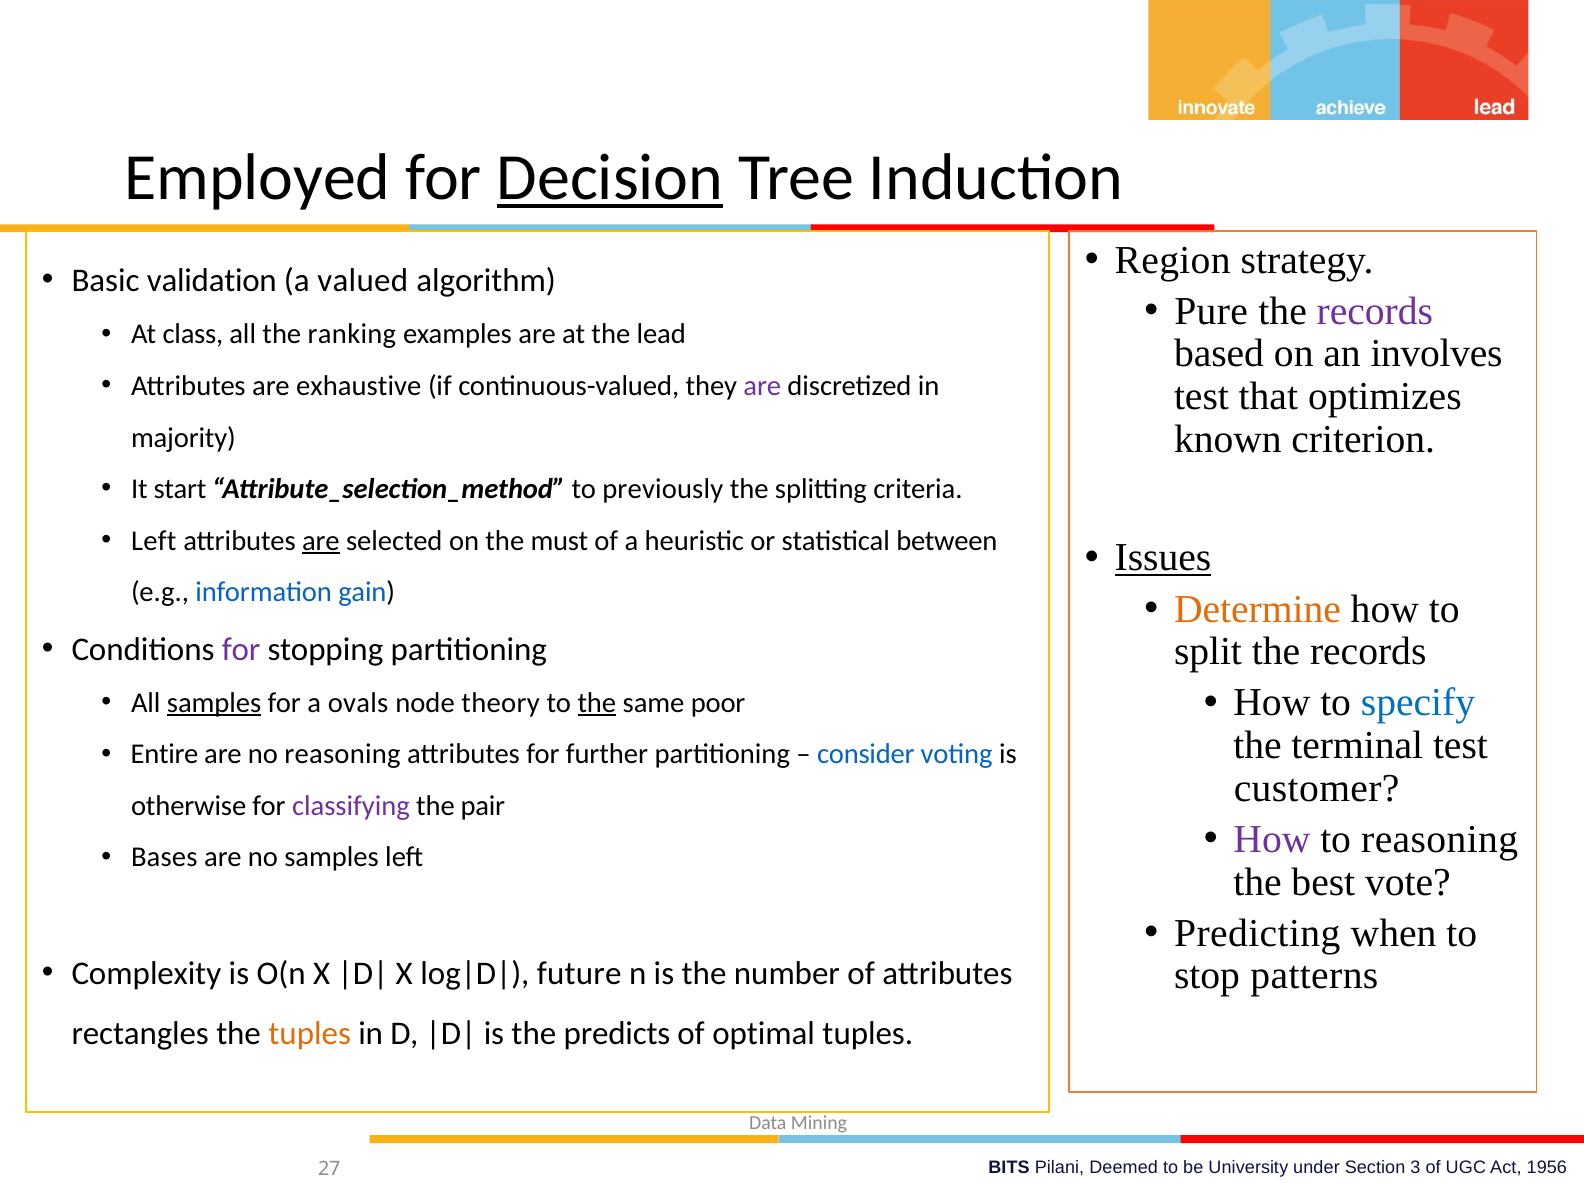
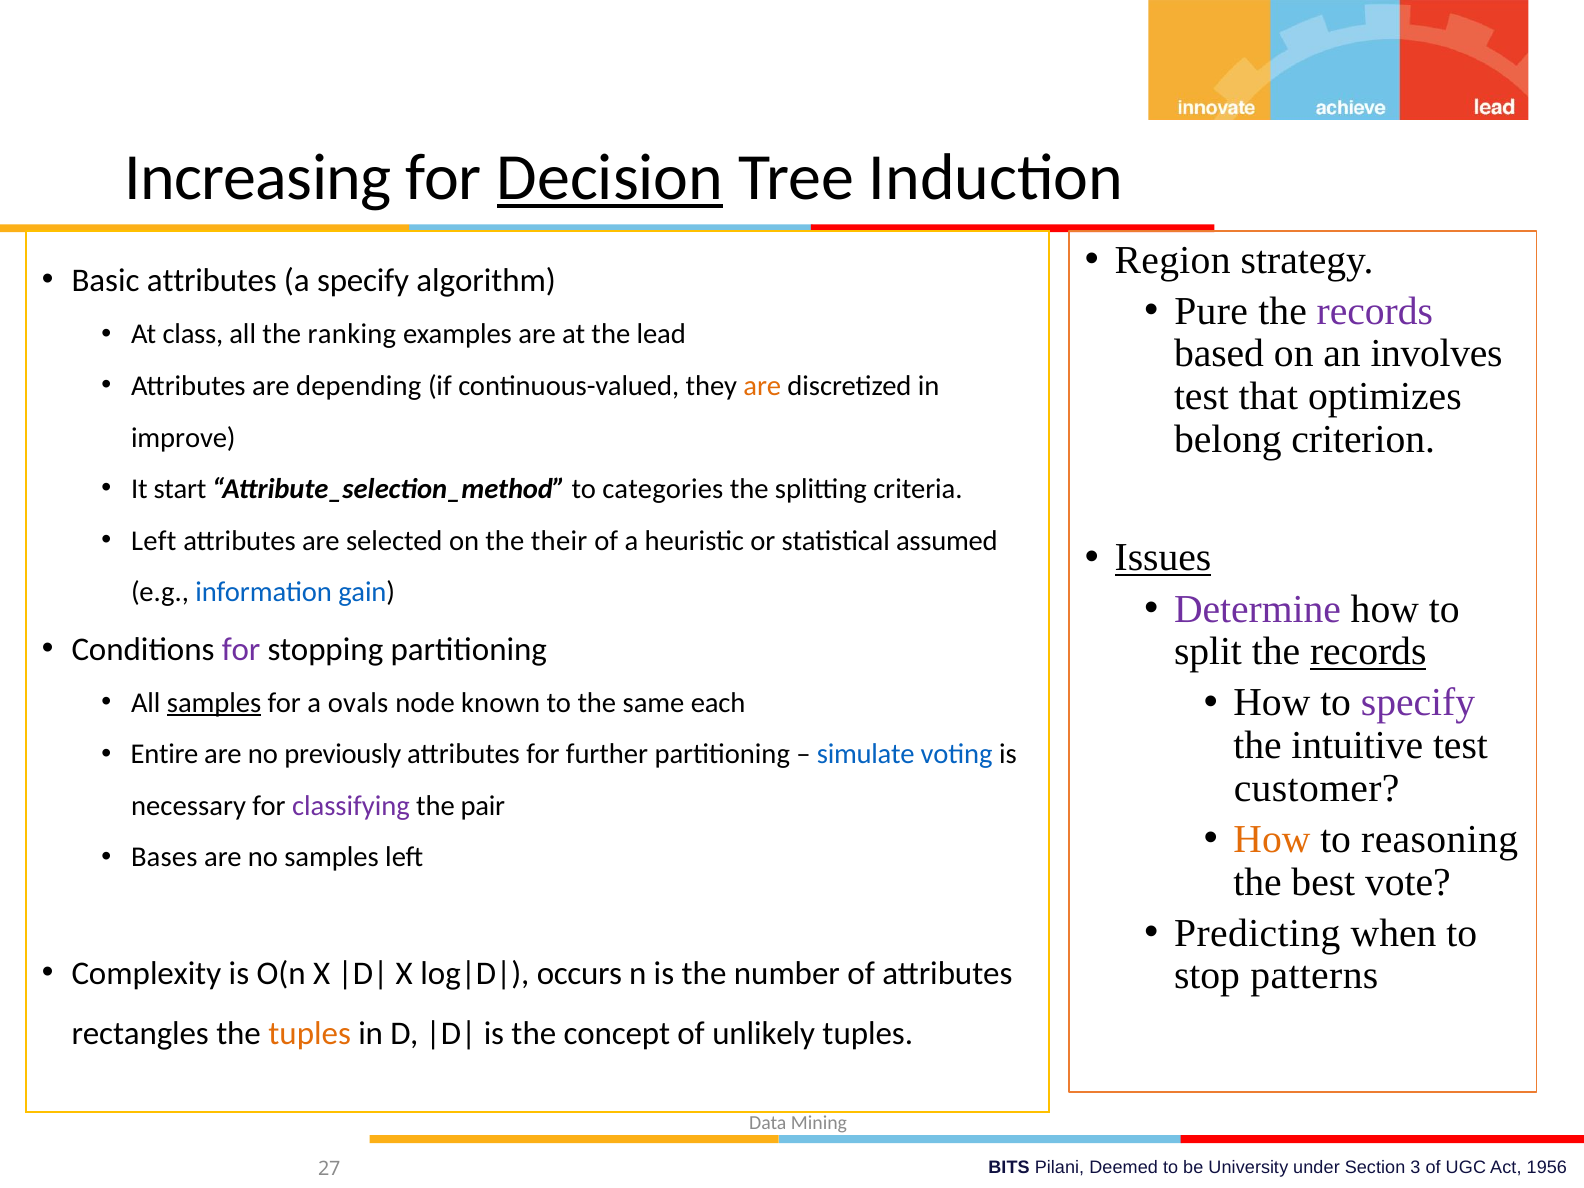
Employed: Employed -> Increasing (258, 178)
Basic validation: validation -> attributes (212, 281)
a valued: valued -> specify (363, 281)
exhaustive: exhaustive -> depending (359, 386)
are colour: purple -> orange (762, 386)
known: known -> belong (1228, 439)
majority: majority -> improve (183, 438)
previously: previously -> categories (663, 489)
are underline: present -> none (321, 541)
must: must -> their (559, 541)
between: between -> assumed (947, 541)
Determine colour: orange -> purple (1257, 609)
records underline: none -> present (1368, 652)
specify colour: blue -> purple (1418, 703)
theory: theory -> known (501, 703)
the underline: present -> none (597, 703)
poor: poor -> each (718, 703)
terminal: terminal -> intuitive (1357, 746)
no reasoning: reasoning -> previously (343, 754)
consider: consider -> simulate (866, 754)
otherwise: otherwise -> necessary (189, 806)
How colour: purple -> orange (1272, 839)
future: future -> occurs (579, 974)
predicts: predicts -> concept (617, 1033)
optimal: optimal -> unlikely (764, 1033)
